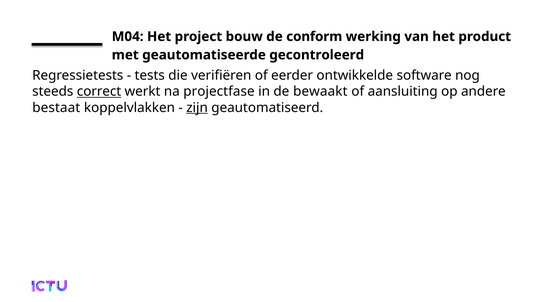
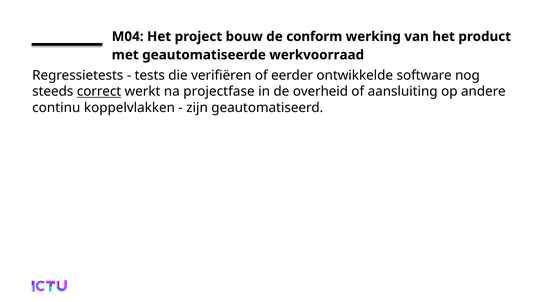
gecontroleerd: gecontroleerd -> werkvoorraad (317, 55)
bewaakt: bewaakt -> overheid (320, 92)
bestaat: bestaat -> continu (56, 108)
zijn underline: present -> none (197, 108)
